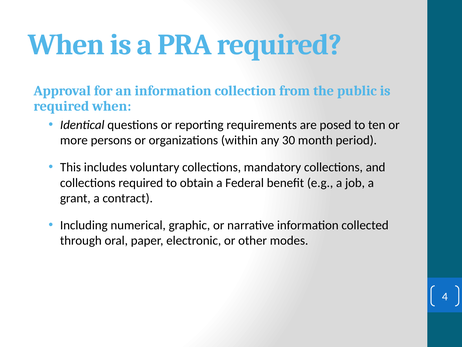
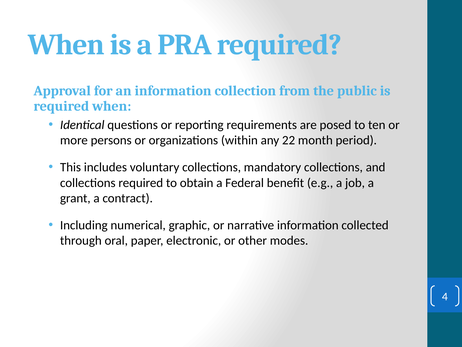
30: 30 -> 22 (289, 140)
